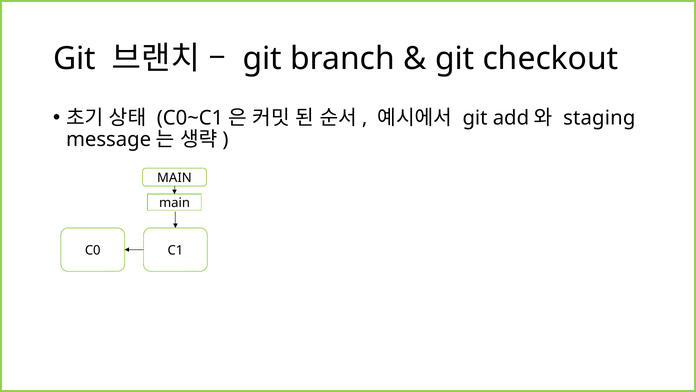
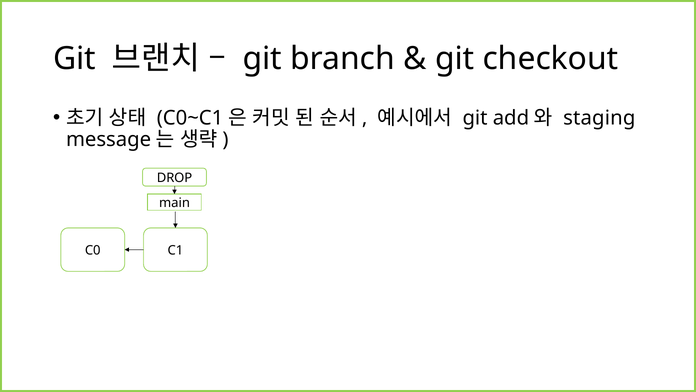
MAIN: MAIN -> DROP (175, 178)
